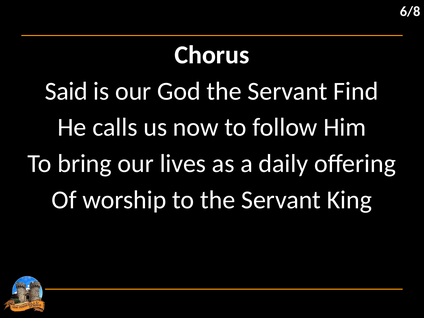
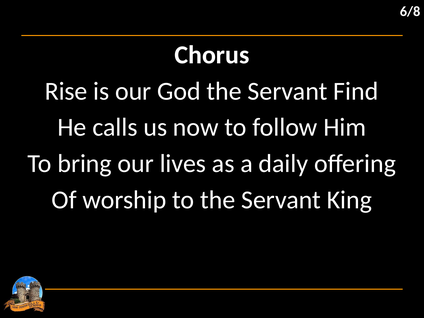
Said: Said -> Rise (66, 91)
